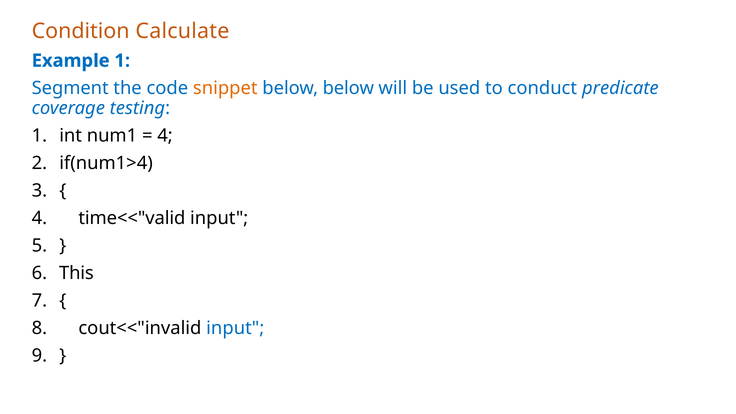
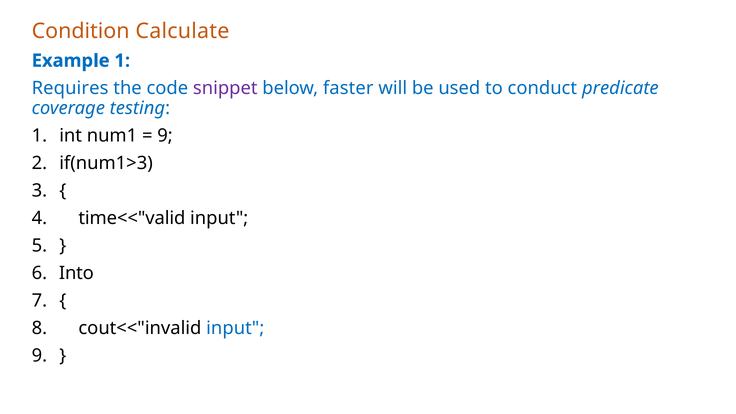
Segment: Segment -> Requires (70, 88)
snippet colour: orange -> purple (225, 88)
below below: below -> faster (348, 88)
4: 4 -> 9 (165, 136)
if(num1>4: if(num1>4 -> if(num1>3 (106, 163)
This: This -> Into (76, 273)
